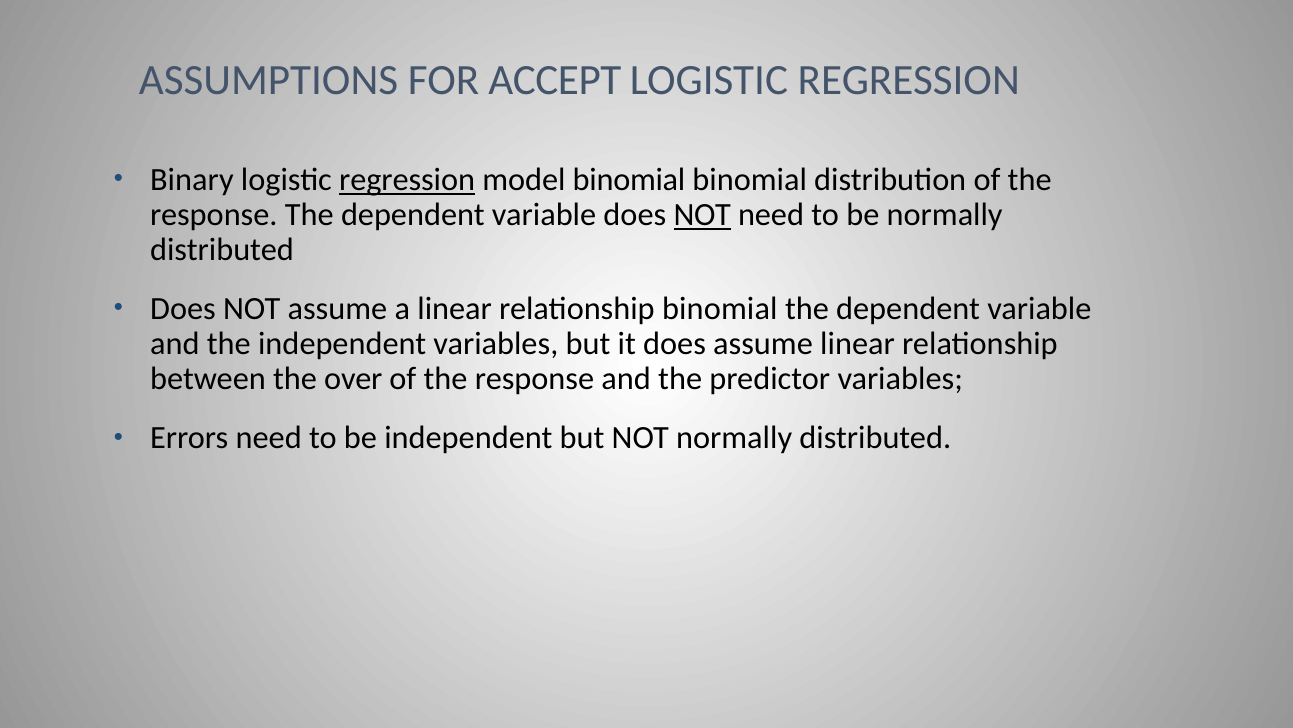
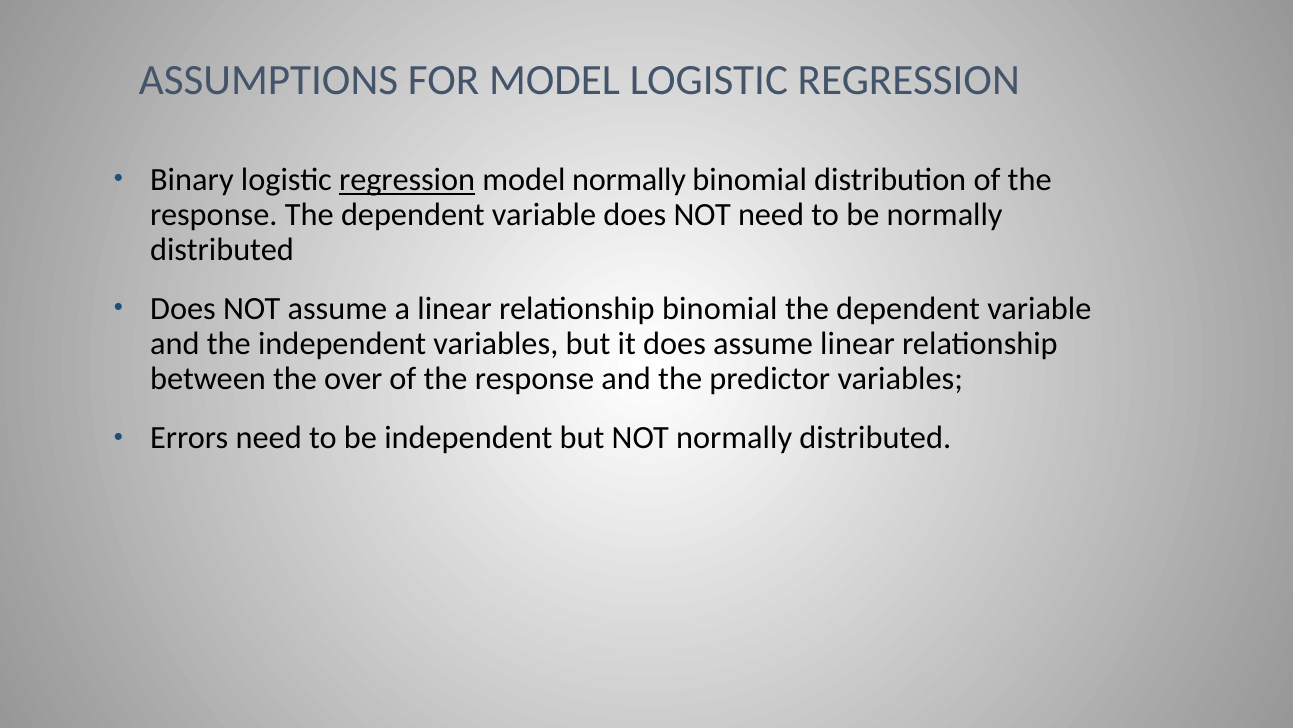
FOR ACCEPT: ACCEPT -> MODEL (555, 80)
model binomial: binomial -> normally (629, 180)
NOT underline: present -> none (702, 215)
